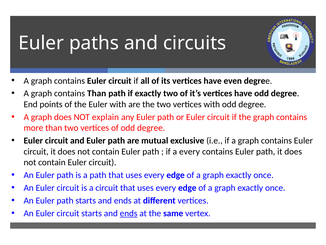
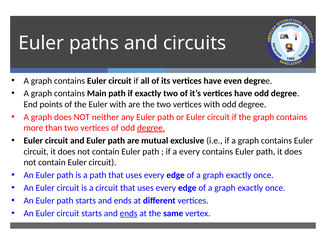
contains Than: Than -> Main (97, 93)
explain: explain -> neither (105, 117)
degree underline: none -> present (151, 128)
